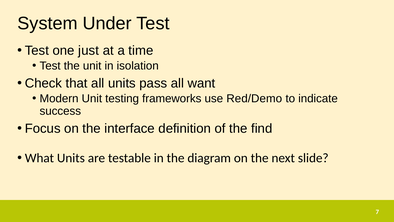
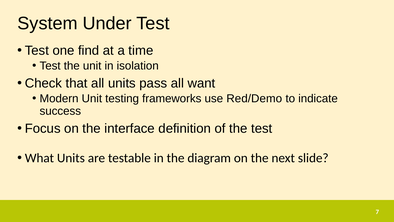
just: just -> find (89, 50)
the find: find -> test (262, 128)
